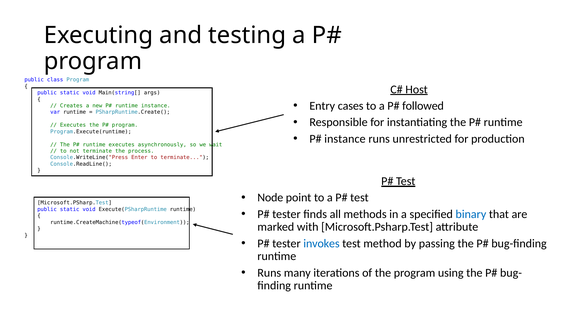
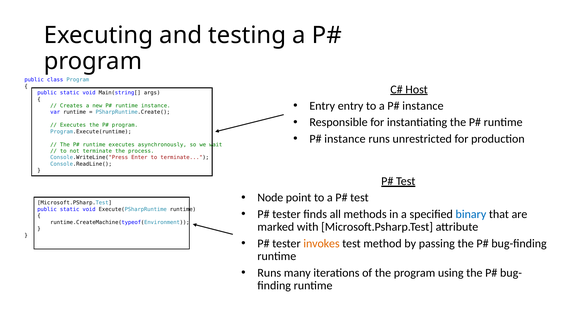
Entry cases: cases -> entry (351, 106)
followed: followed -> instance (423, 106)
invokes colour: blue -> orange (321, 243)
